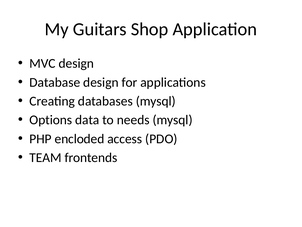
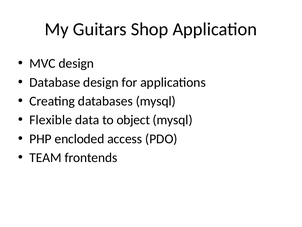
Options: Options -> Flexible (51, 120)
needs: needs -> object (133, 120)
